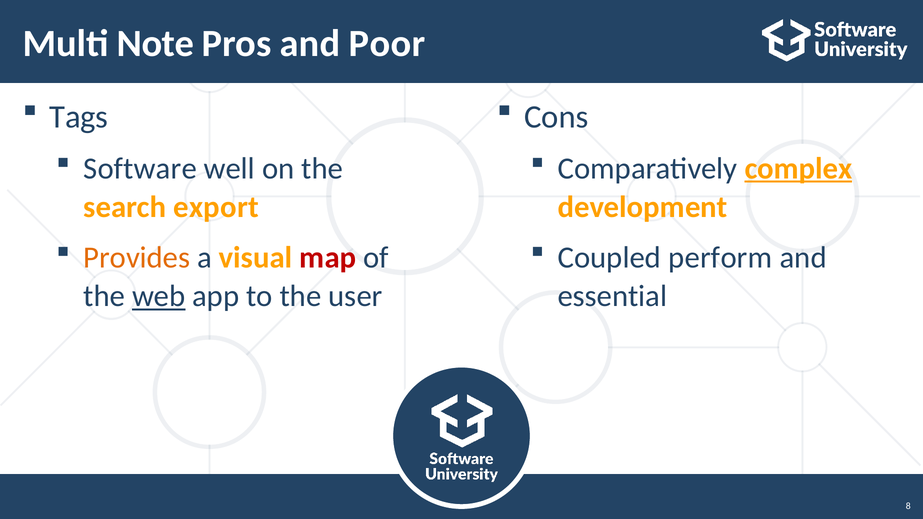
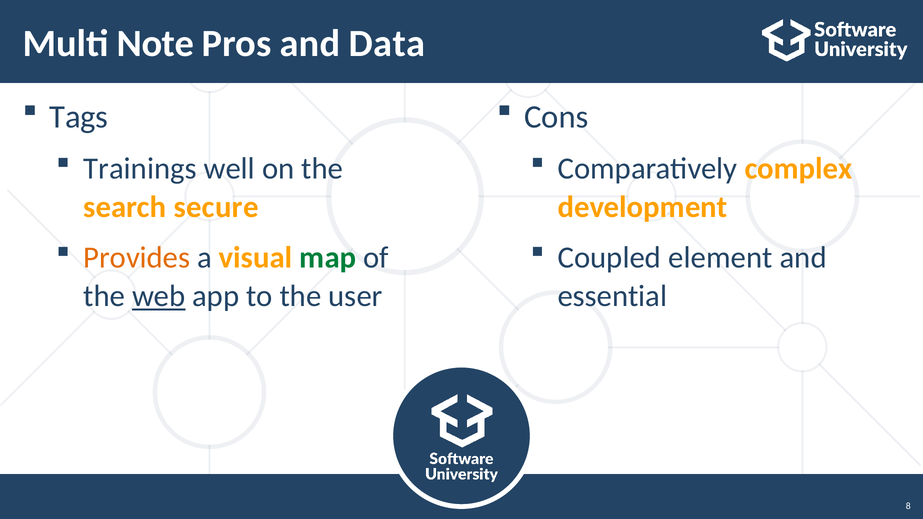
Poor: Poor -> Data (387, 44)
Software: Software -> Trainings (140, 168)
complex underline: present -> none (798, 168)
export: export -> secure (216, 207)
map colour: red -> green (328, 257)
perform: perform -> element (720, 257)
